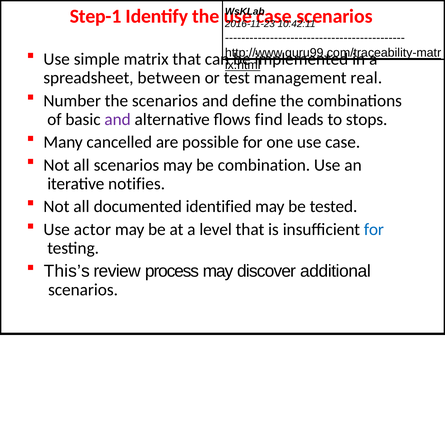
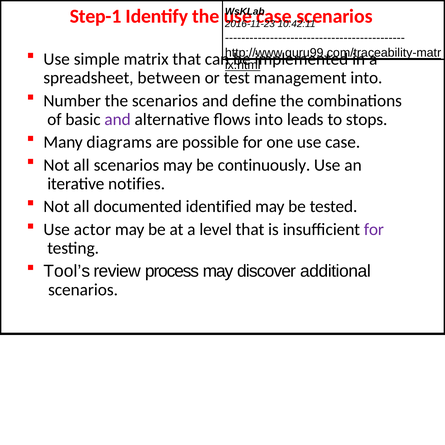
management real: real -> into (366, 78)
flows find: find -> into (269, 119)
cancelled: cancelled -> diagrams (119, 142)
combination: combination -> continuously (264, 165)
for colour: blue -> purple (374, 230)
This’s: This’s -> Tool’s (67, 271)
